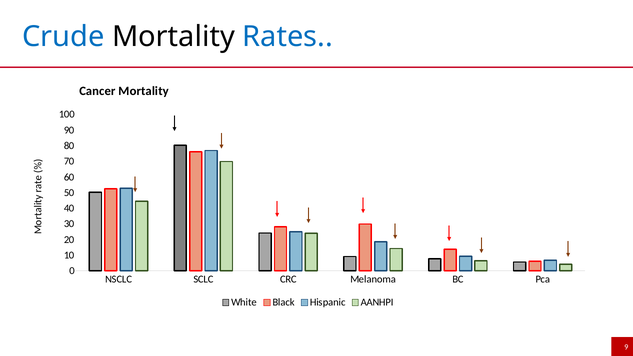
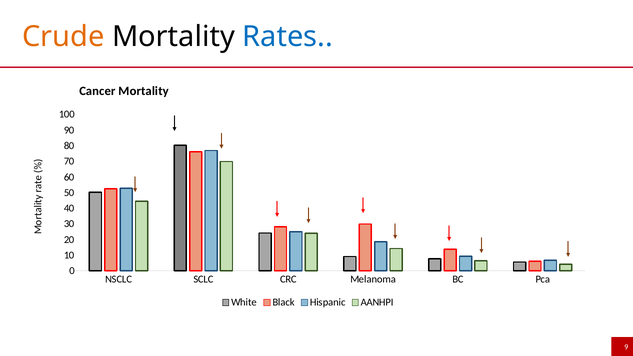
Crude colour: blue -> orange (63, 37)
